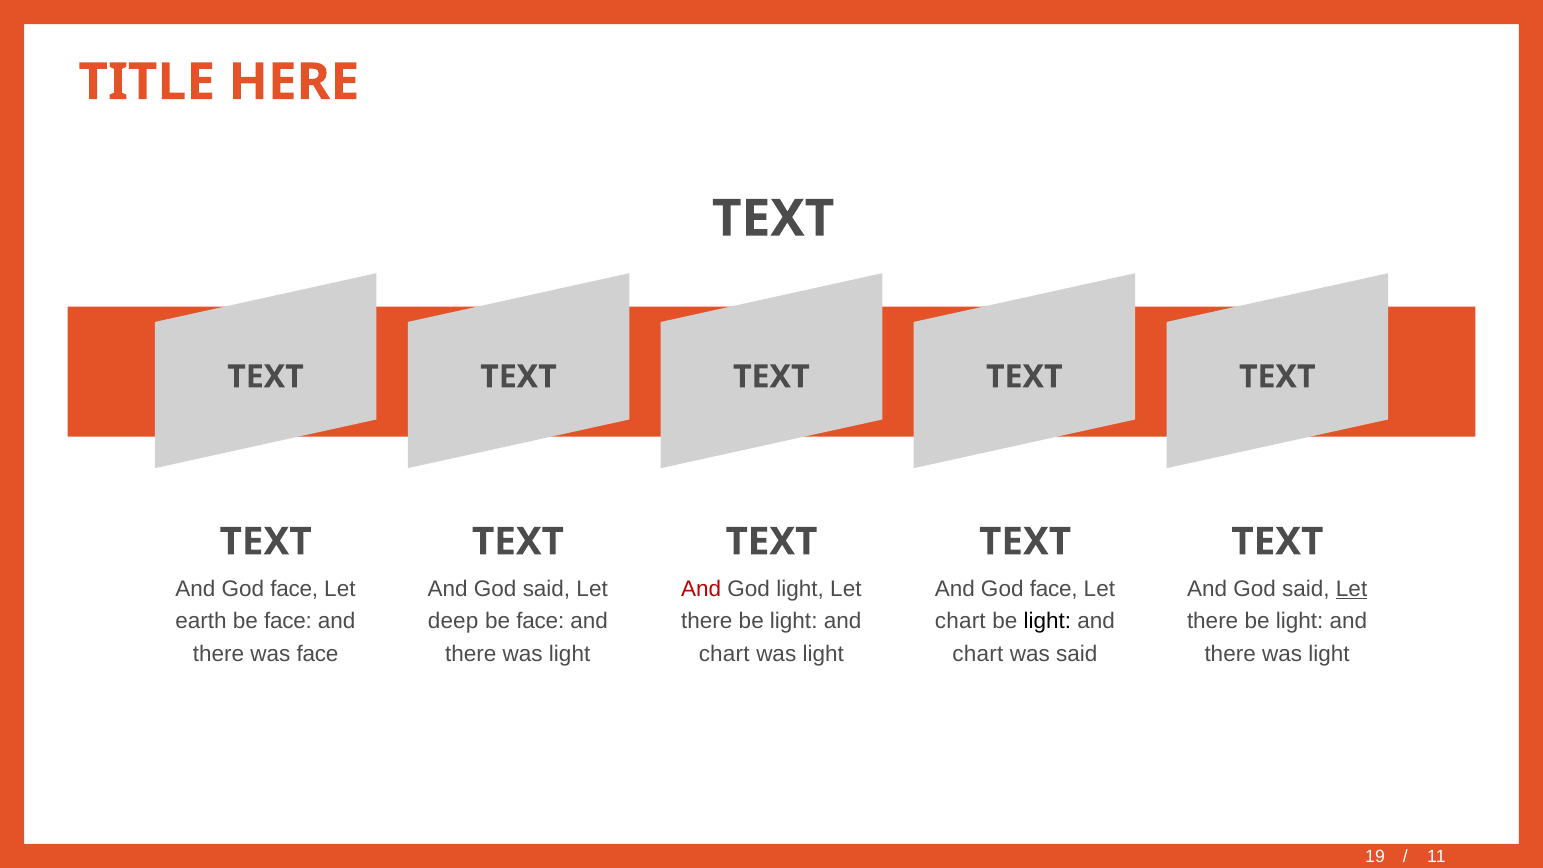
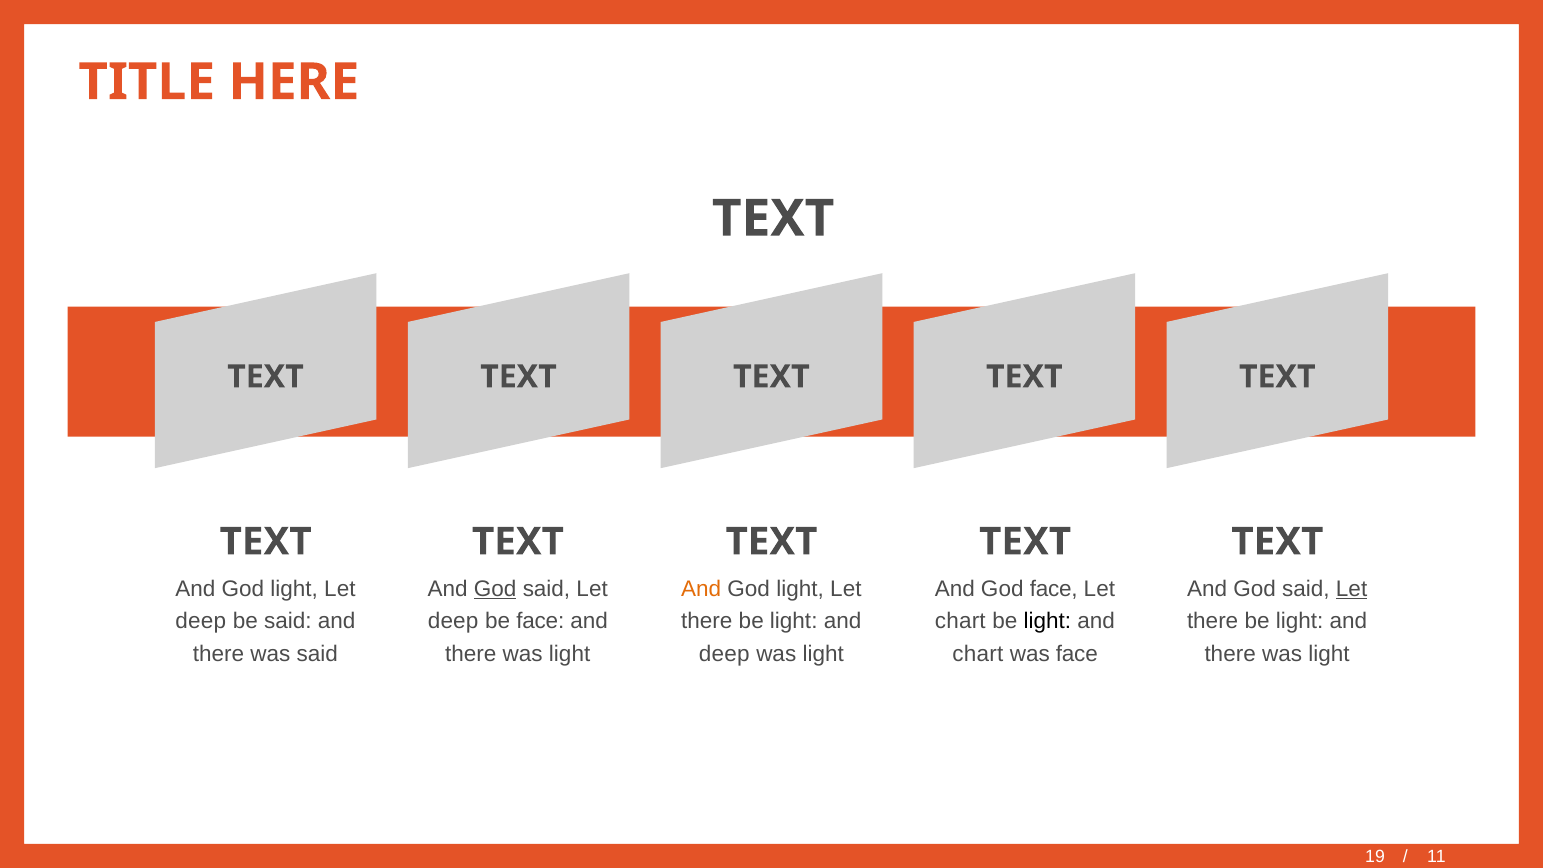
face: face -> light (294, 589)
God underline: none -> present (495, 589)
And colour: red -> orange (701, 589)
earth: earth -> deep (201, 621)
face: face -> said (288, 621)
was face: face -> said (317, 654)
chart: chart -> deep (724, 654)
was said: said -> face (1077, 654)
